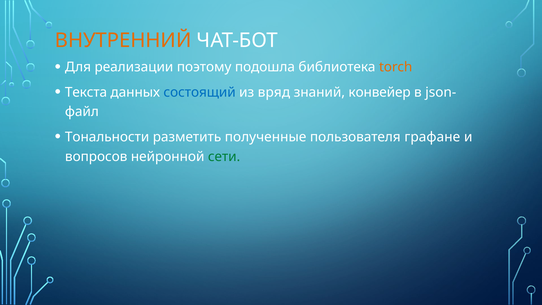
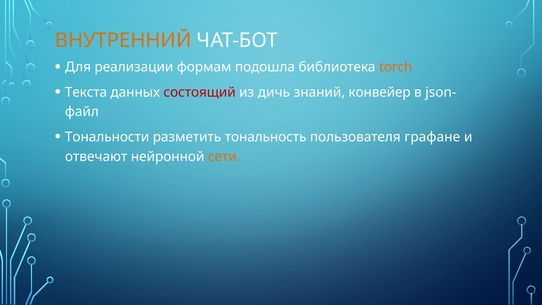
поэтому: поэтому -> формам (204, 67)
состоящий colour: blue -> red (200, 92)
вряд: вряд -> дичь (274, 92)
полученные: полученные -> тональность (266, 137)
вопросов: вопросов -> отвечают (96, 156)
сети colour: green -> orange (224, 156)
